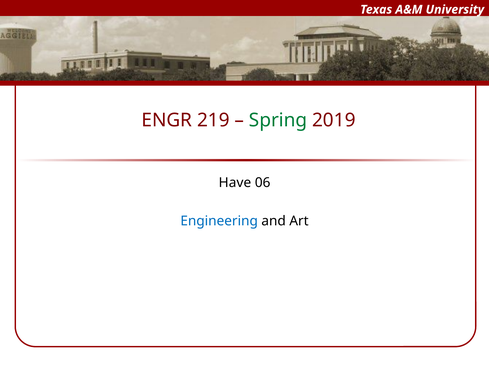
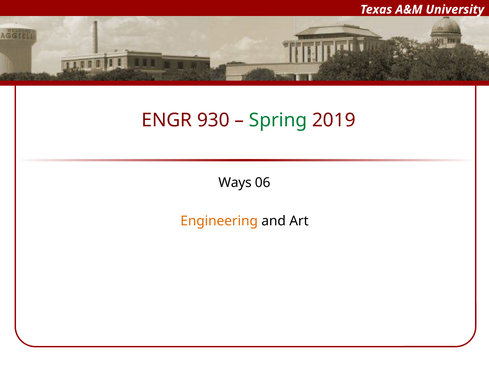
219: 219 -> 930 (213, 120)
Have: Have -> Ways (235, 183)
Engineering colour: blue -> orange (219, 221)
